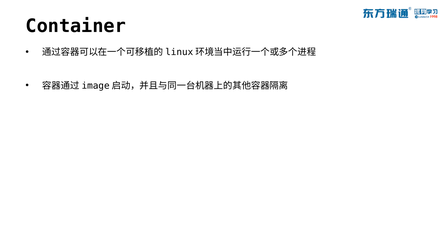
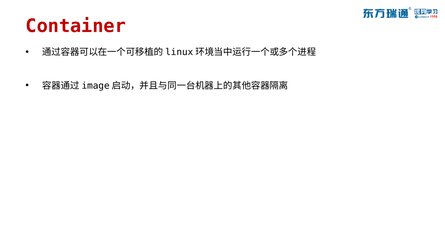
Container colour: black -> red (76, 26)
